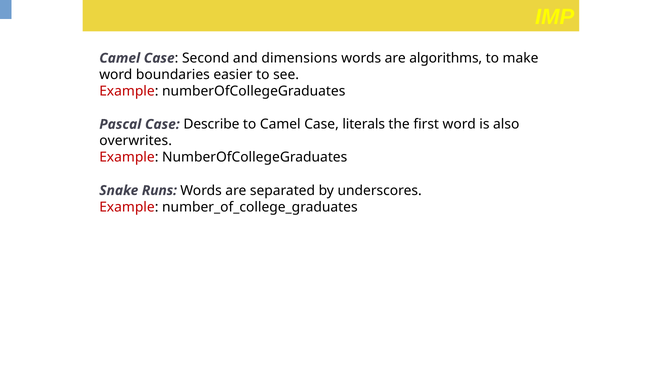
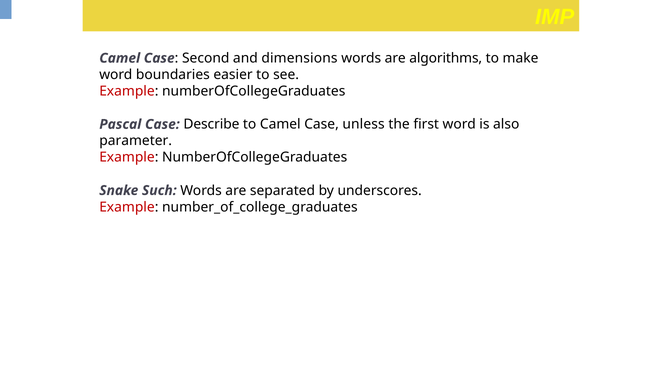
literals: literals -> unless (364, 124)
overwrites: overwrites -> parameter (136, 141)
Runs: Runs -> Such (159, 191)
